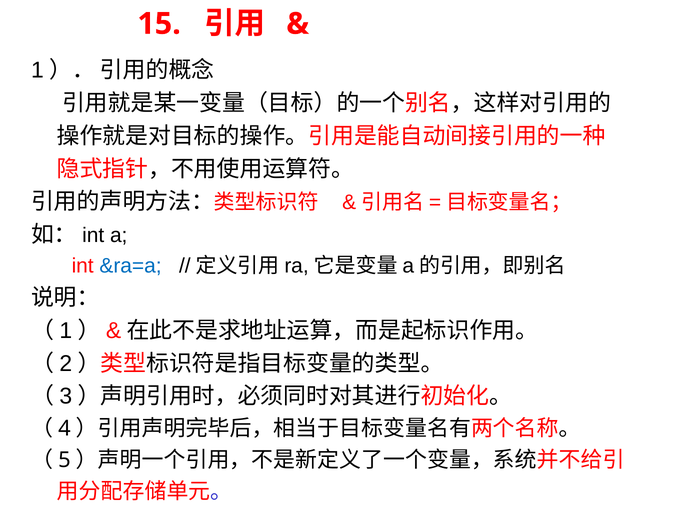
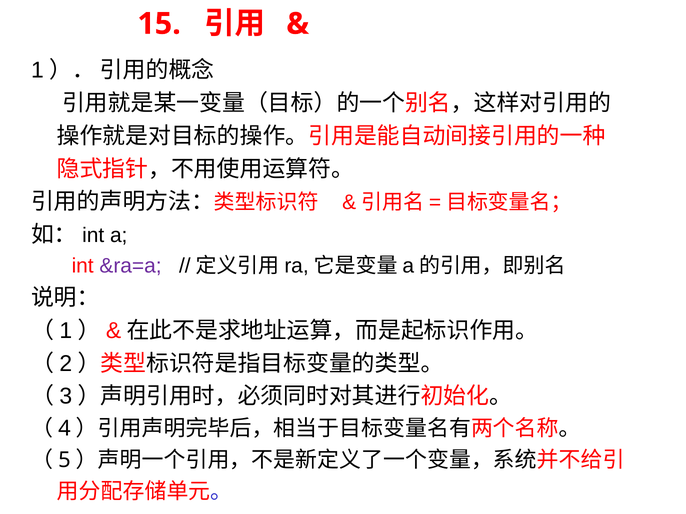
&ra=a colour: blue -> purple (131, 266)
